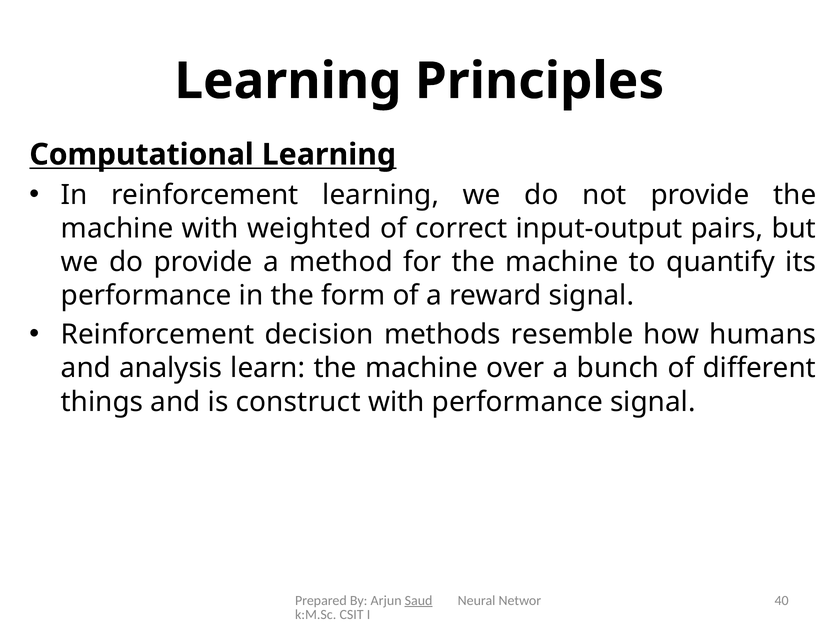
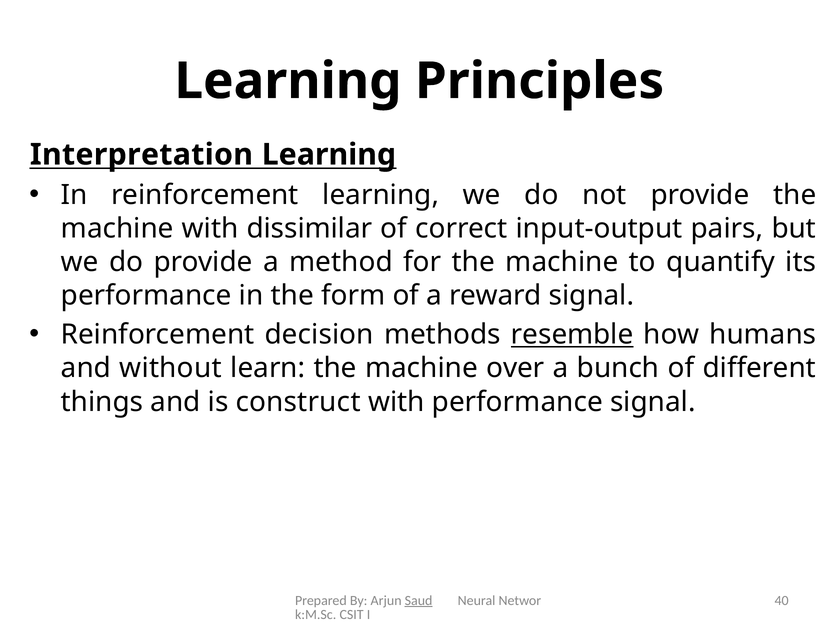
Computational: Computational -> Interpretation (141, 155)
weighted: weighted -> dissimilar (309, 229)
resemble underline: none -> present (572, 335)
analysis: analysis -> without (171, 368)
